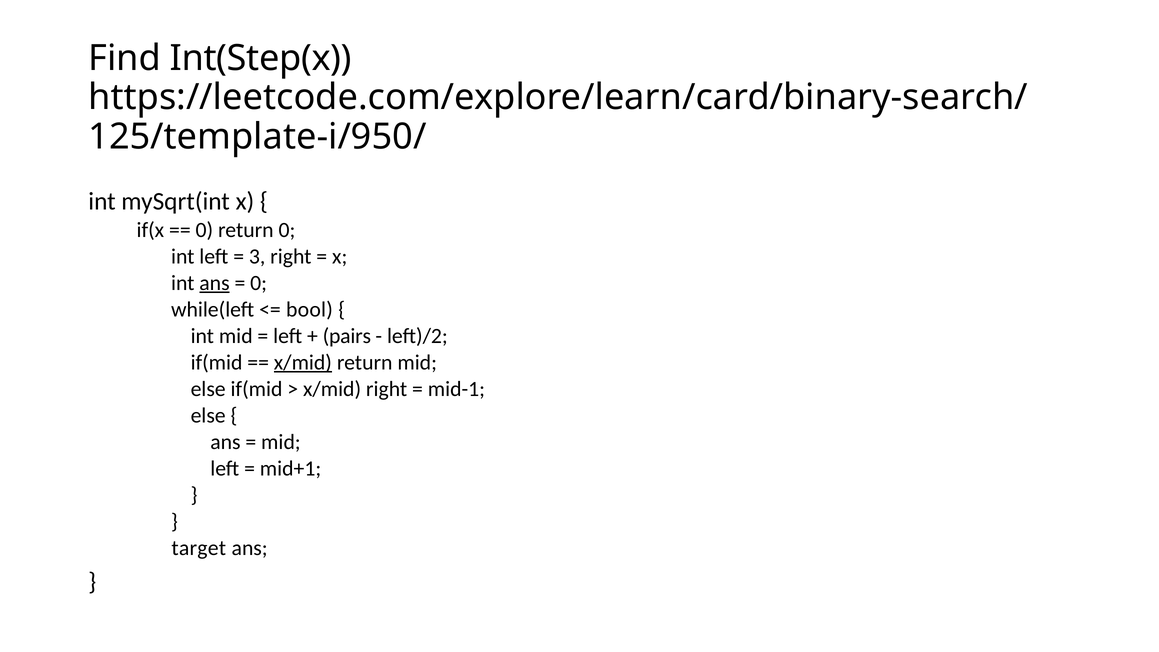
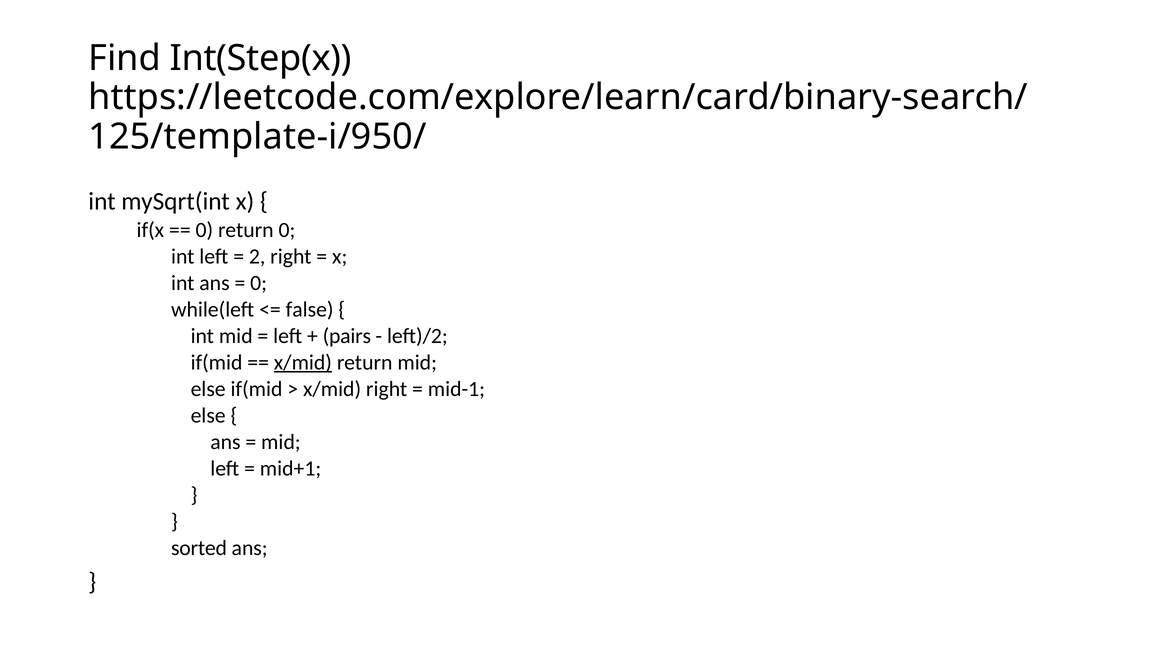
3: 3 -> 2 (257, 256)
ans underline: present -> none (214, 283)
bool: bool -> false (310, 309)
target: target -> sorted (199, 548)
